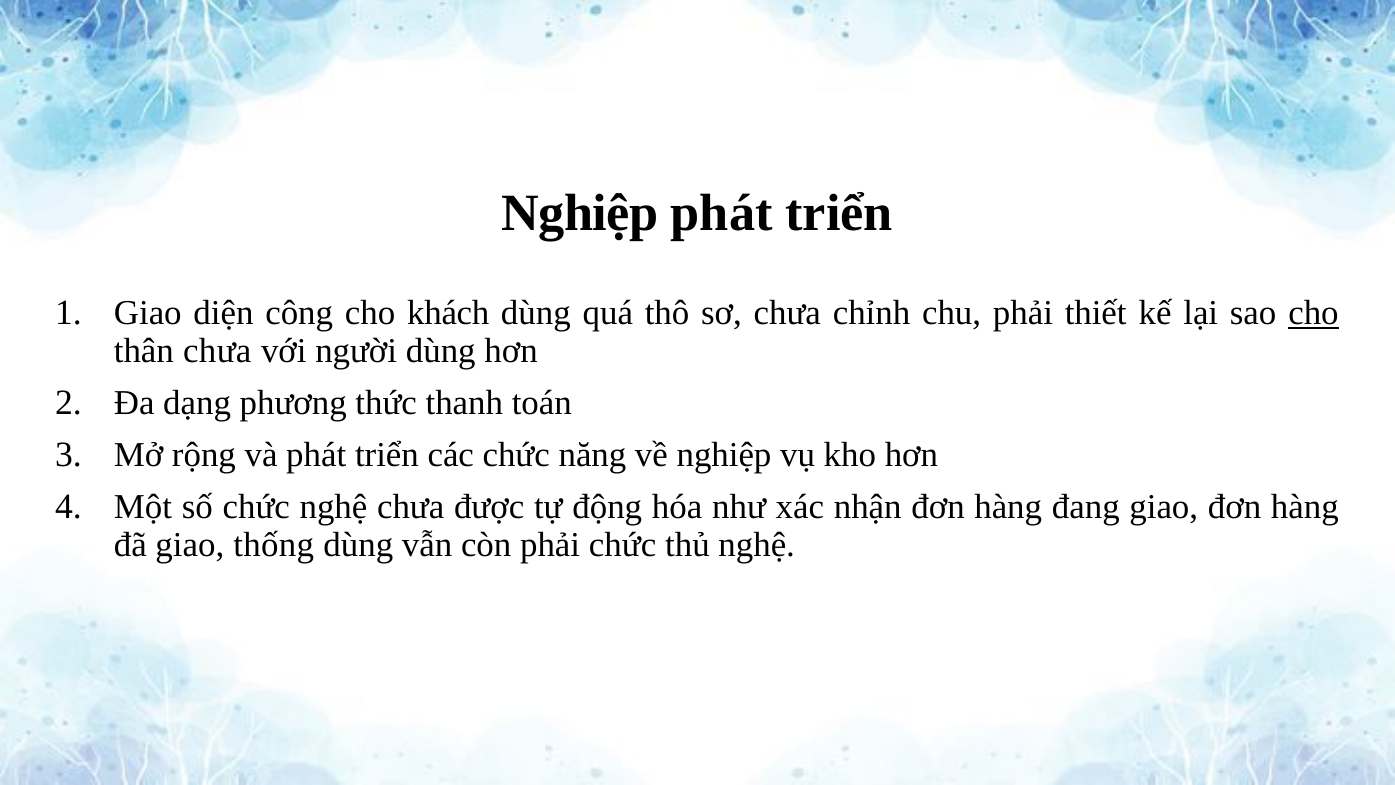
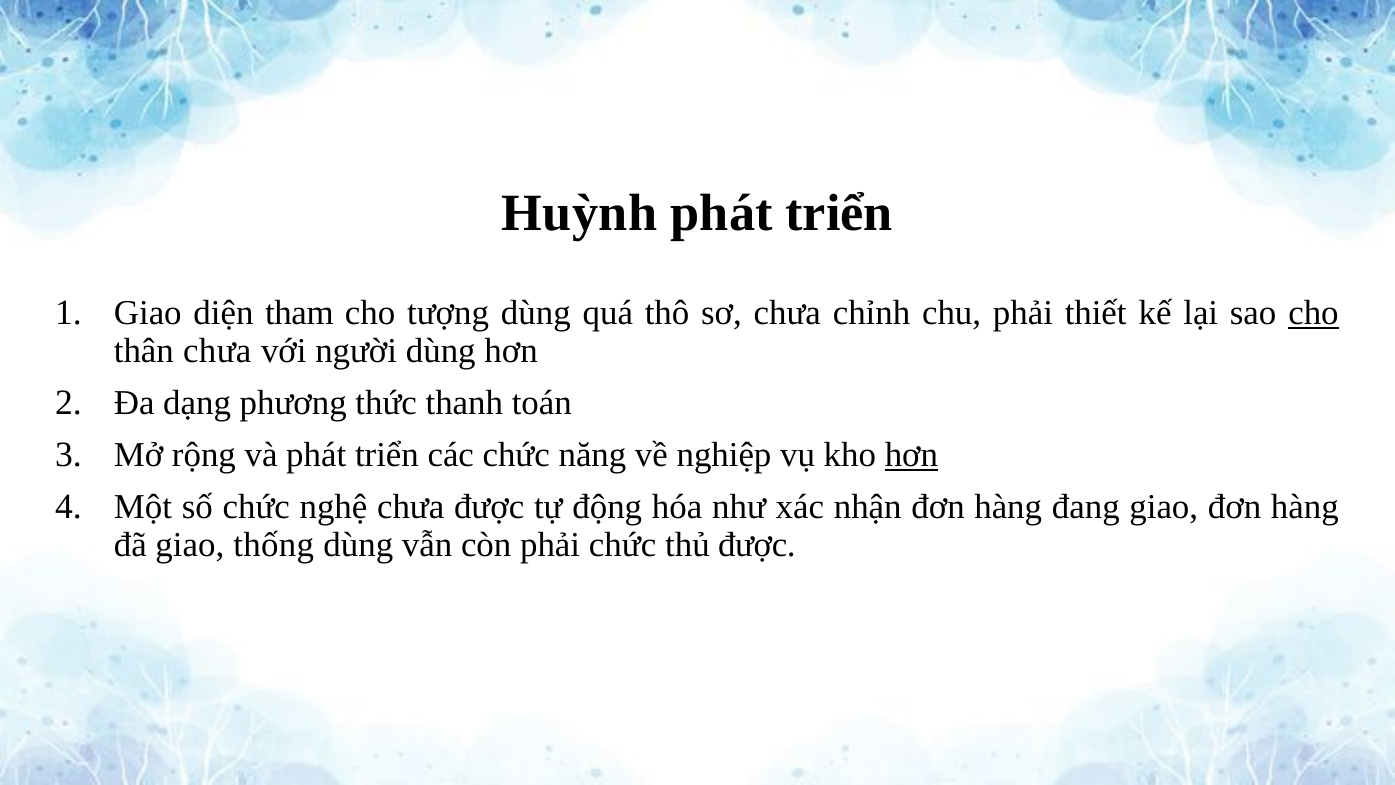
Nghiệp: Nghiệp -> Huỳnh (580, 213)
công: công -> tham (299, 313)
khách: khách -> tượng (448, 313)
hơn underline: none -> present (911, 455)
thủ nghệ: nghệ -> được (757, 545)
